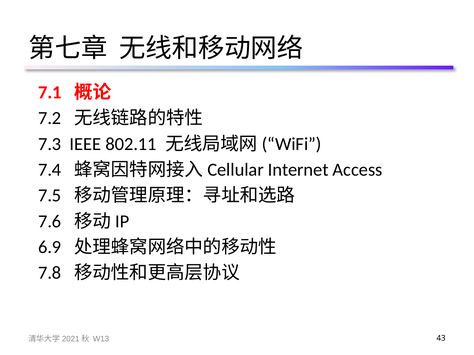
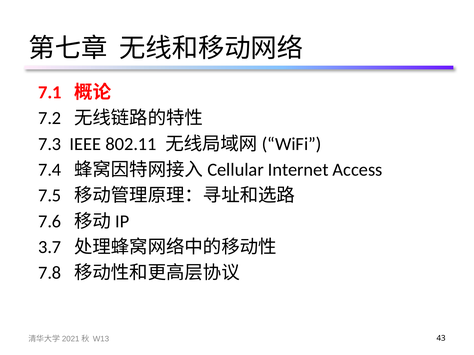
6.9: 6.9 -> 3.7 (50, 247)
